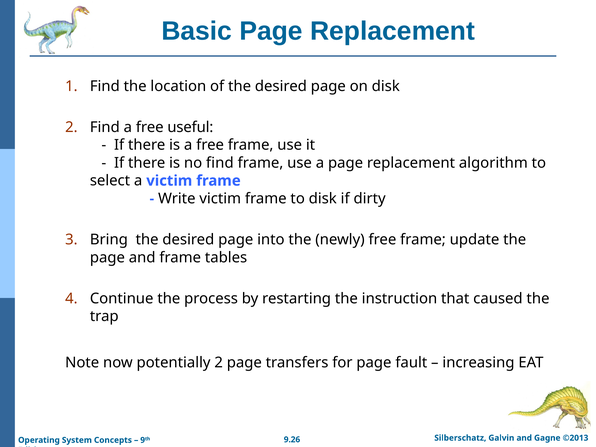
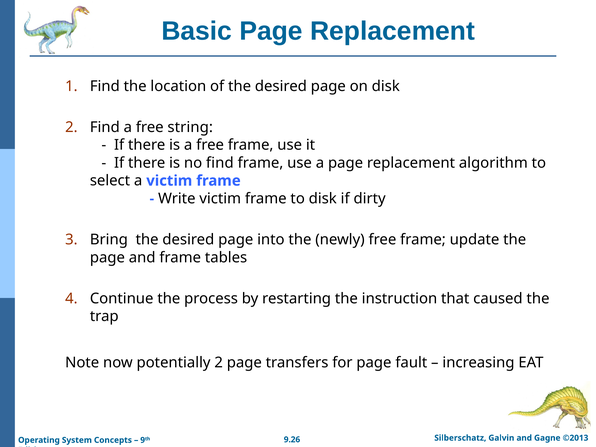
useful: useful -> string (190, 127)
